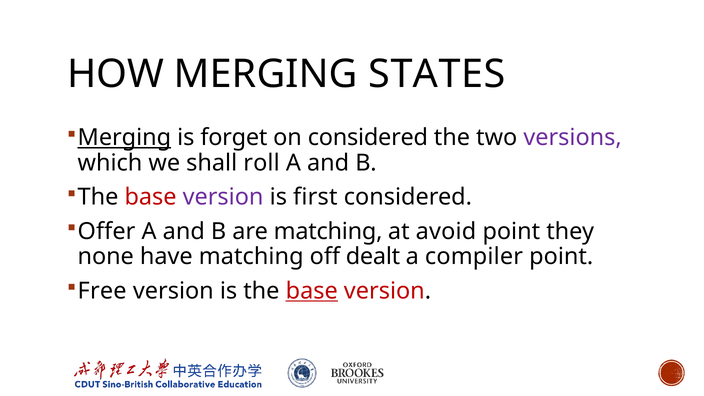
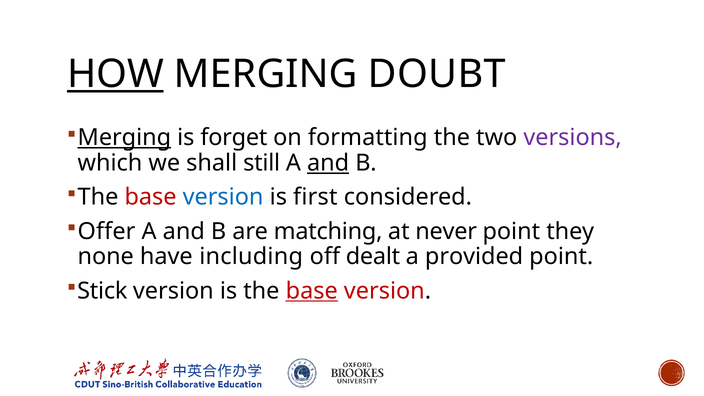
HOW underline: none -> present (115, 74)
STATES: STATES -> DOUBT (437, 74)
on considered: considered -> formatting (368, 138)
roll: roll -> still (262, 163)
and underline: none -> present (328, 163)
version colour: purple -> blue (223, 197)
avoid: avoid -> never (446, 231)
have matching: matching -> including (251, 257)
compiler: compiler -> provided (474, 257)
Free: Free -> Stick (102, 291)
